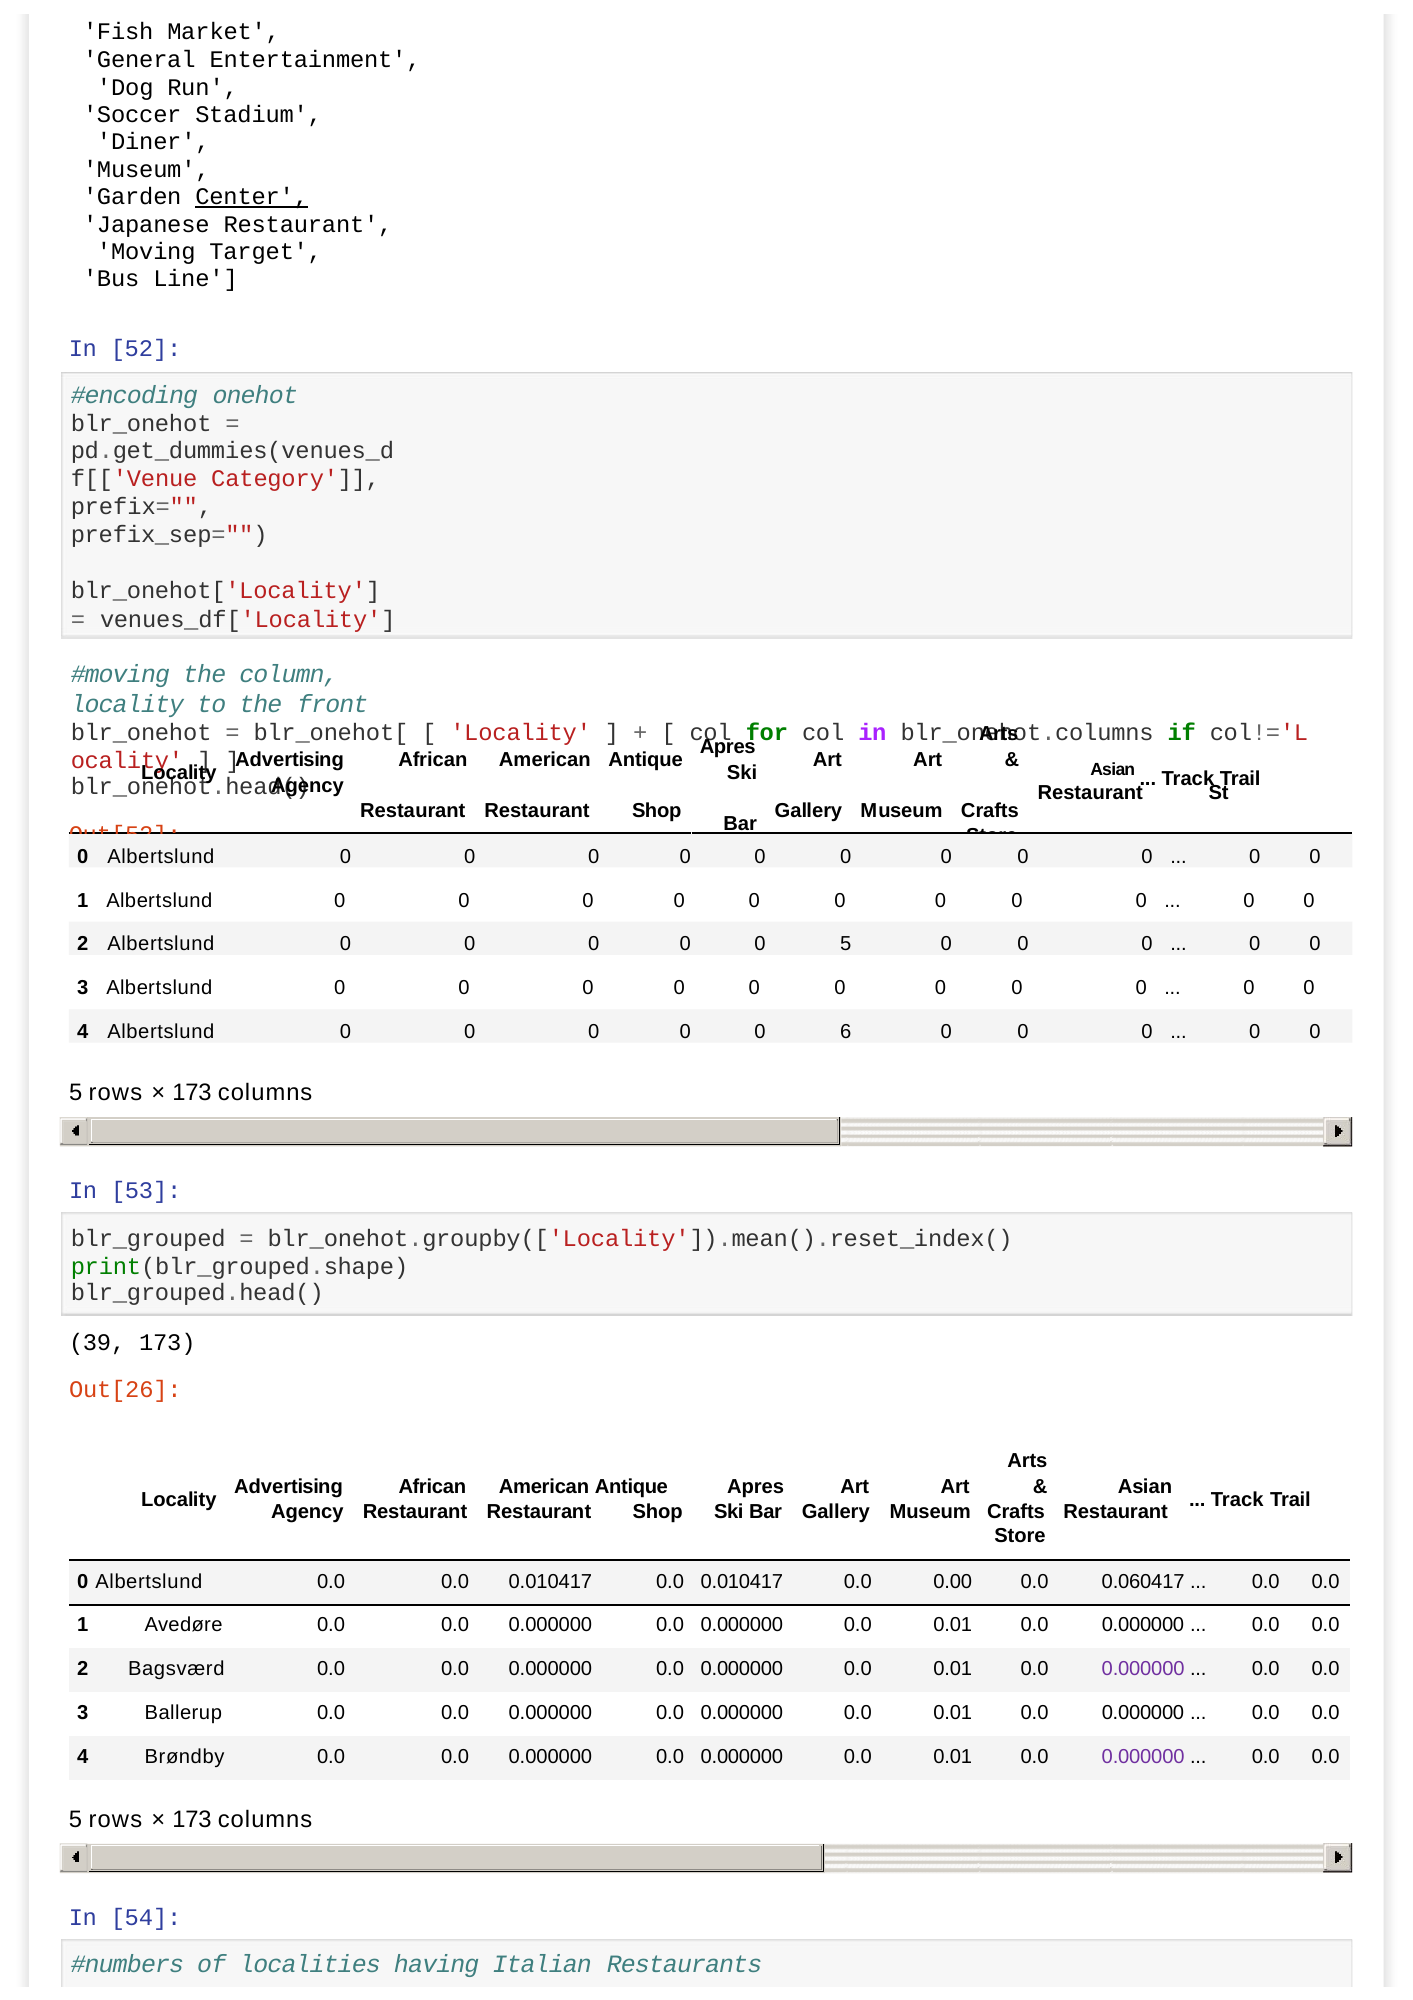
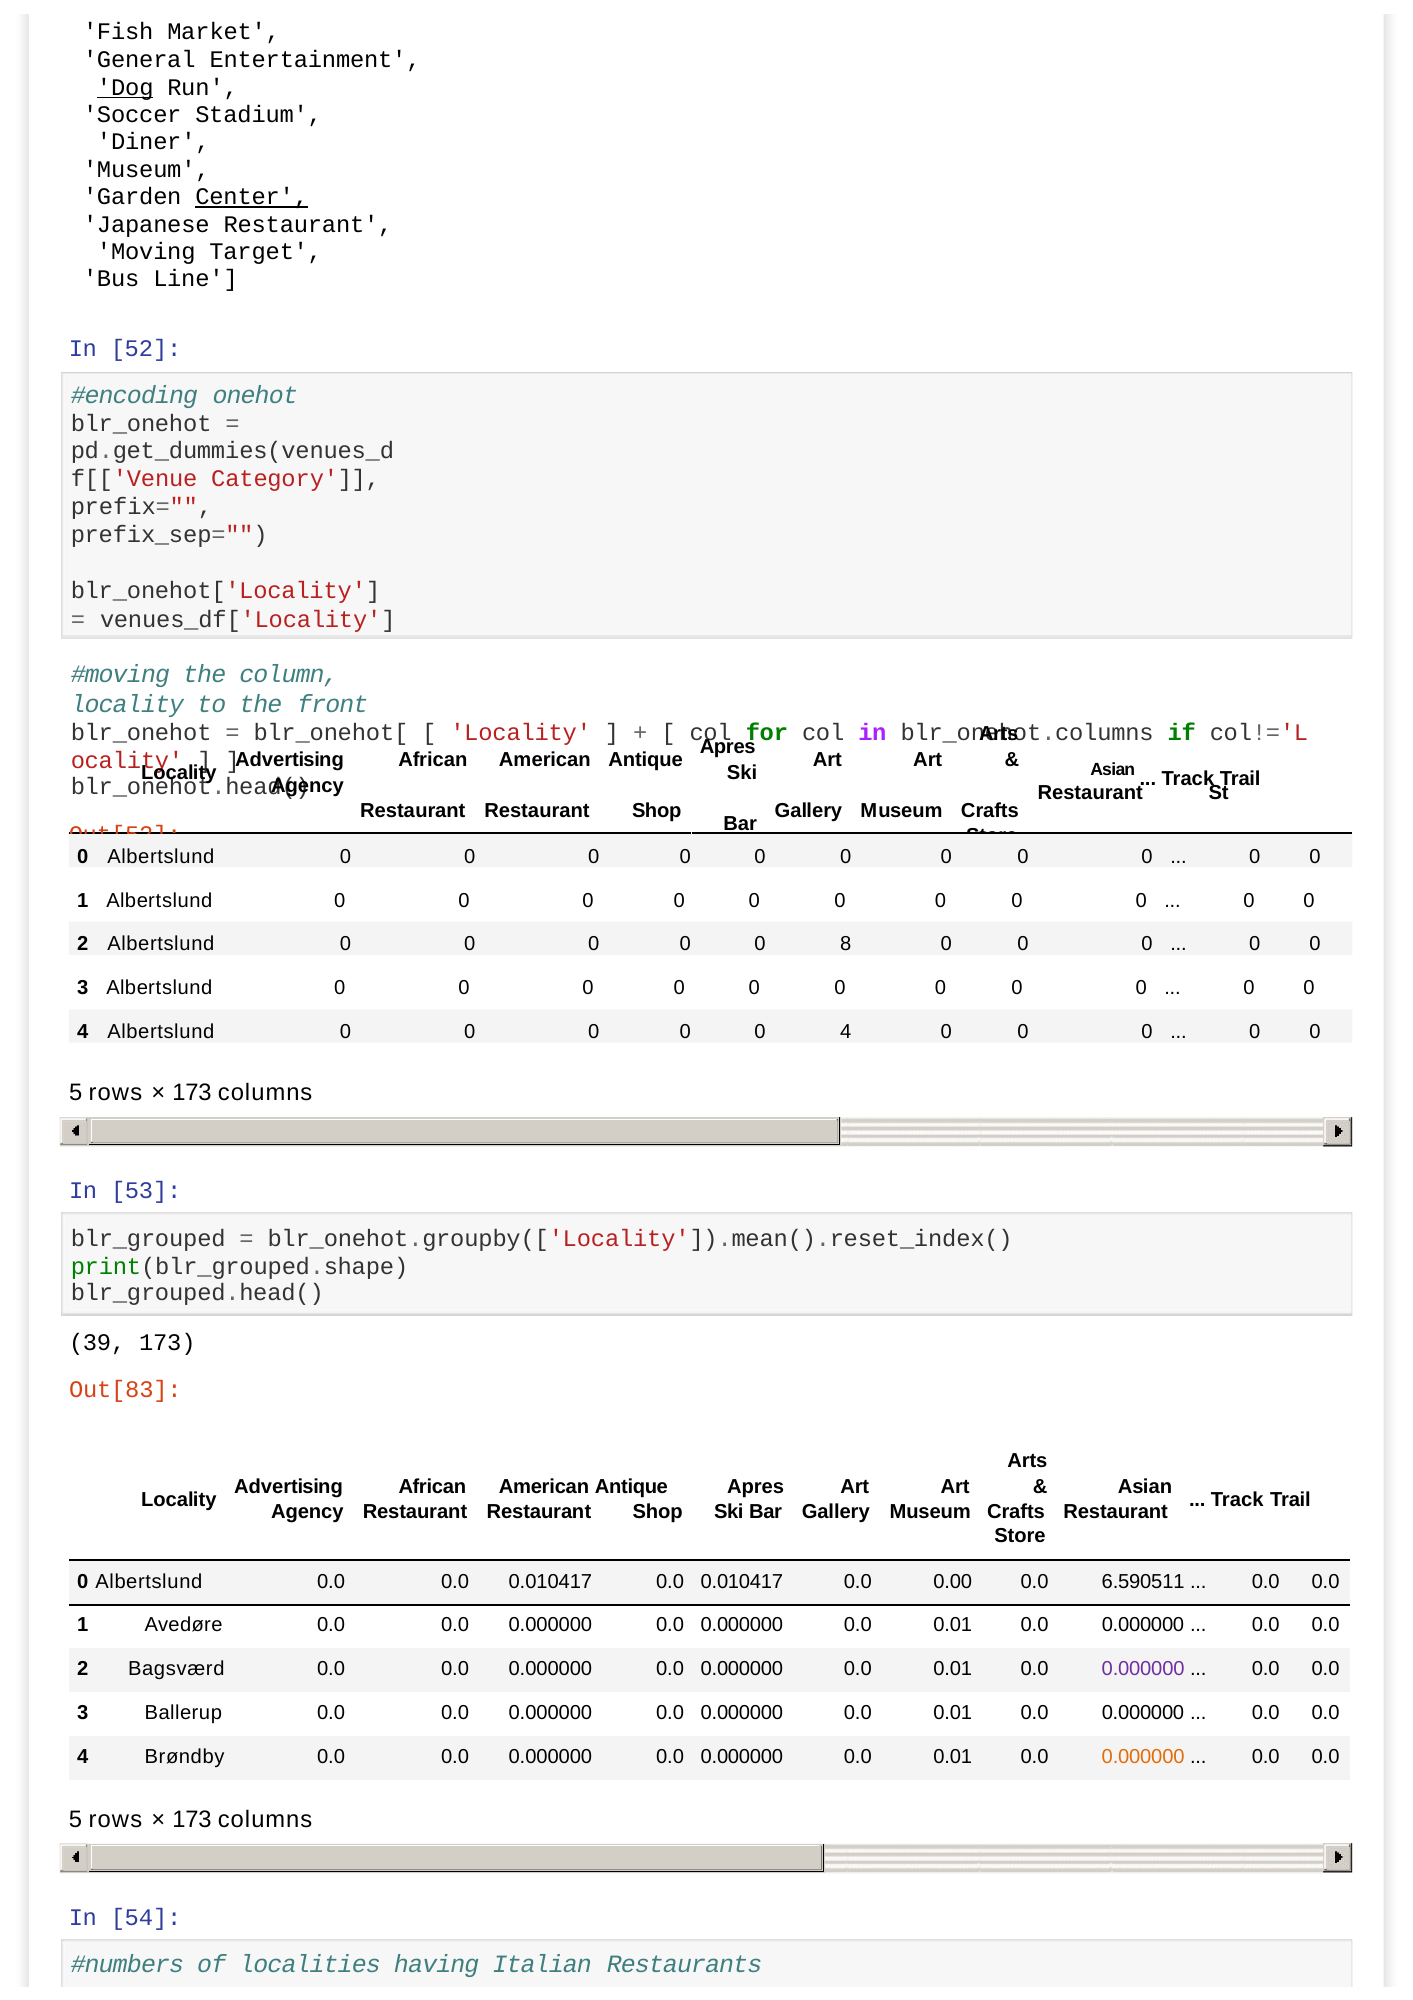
Dog underline: none -> present (125, 87)
0 5: 5 -> 8 (846, 944)
0 0 0 6: 6 -> 4 (846, 1032)
Out[26: Out[26 -> Out[83 (125, 1390)
0.060417: 0.060417 -> 6.590511 (1143, 1581)
0.000000 colour: purple -> orange (1143, 1756)
